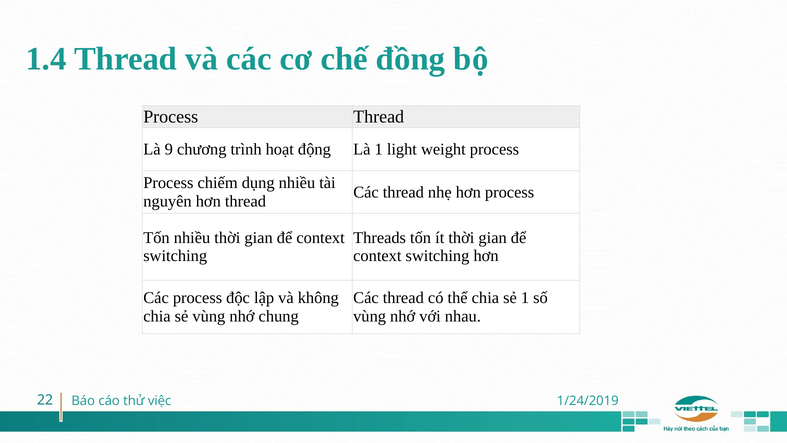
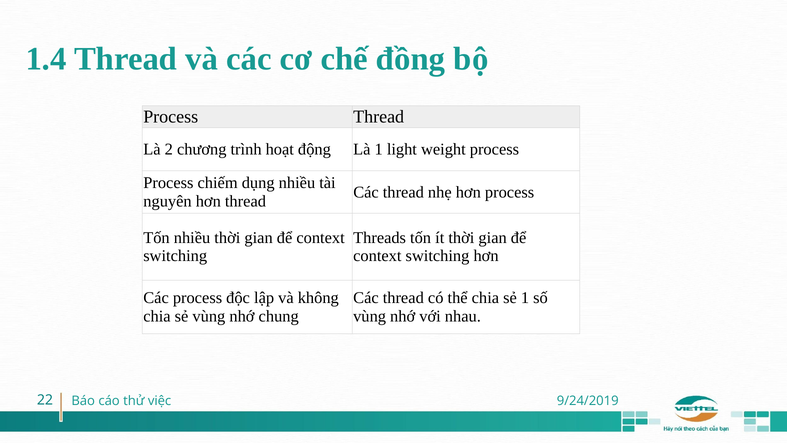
9: 9 -> 2 (169, 149)
1/24/2019: 1/24/2019 -> 9/24/2019 (588, 401)
